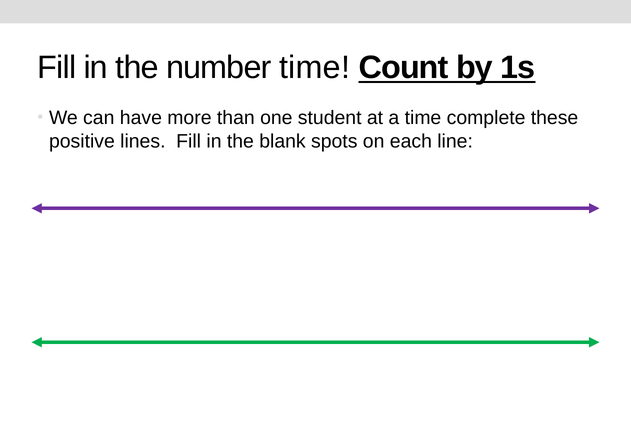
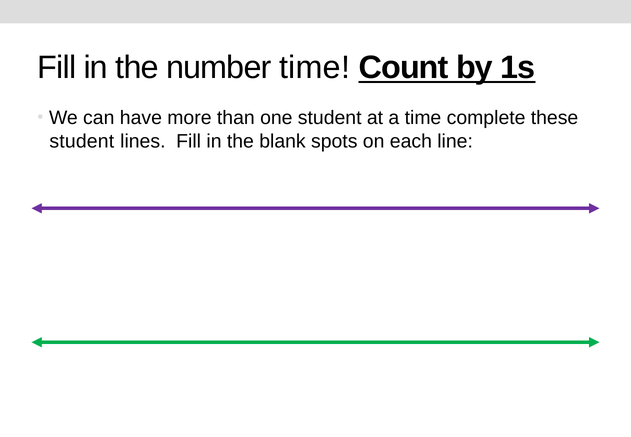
positive: positive -> student (82, 141)
